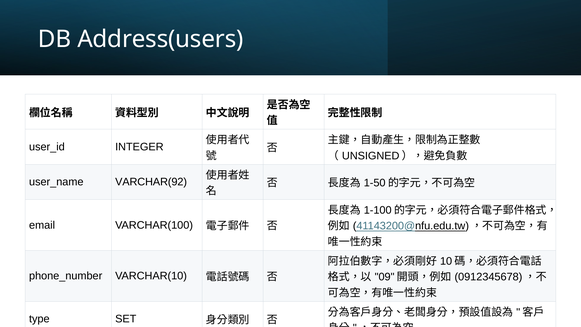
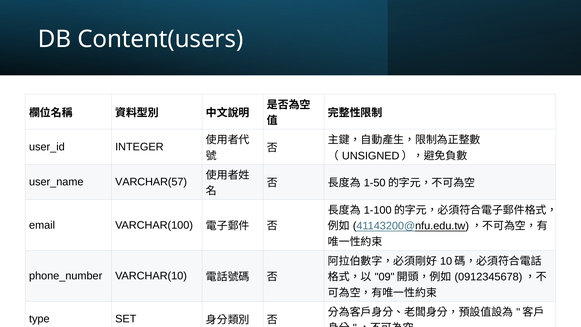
Address(users: Address(users -> Content(users (160, 39)
VARCHAR(92: VARCHAR(92 -> VARCHAR(57 (151, 182)
